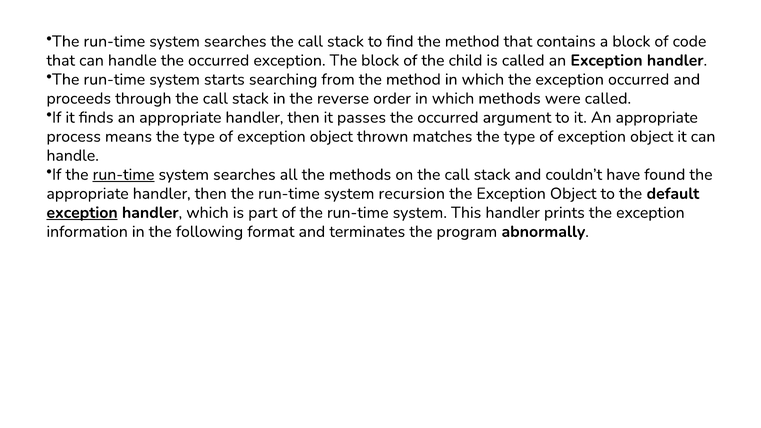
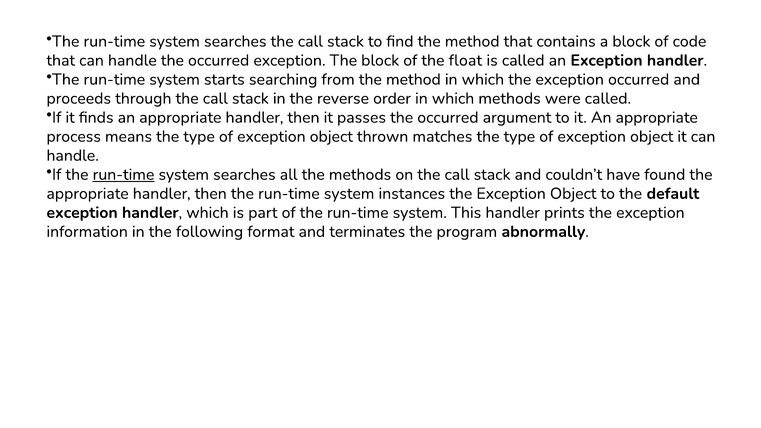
child: child -> float (465, 60)
recursion: recursion -> instances (412, 194)
exception underline: present -> none (82, 213)
